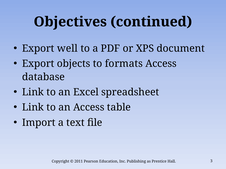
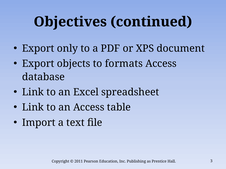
well: well -> only (67, 49)
